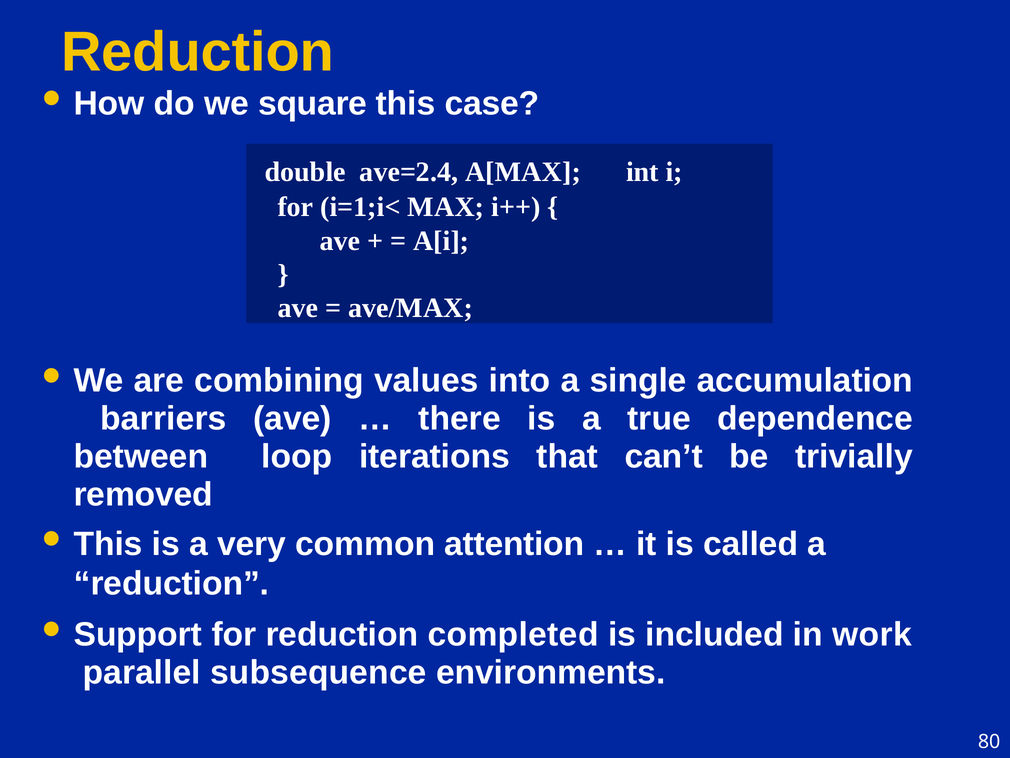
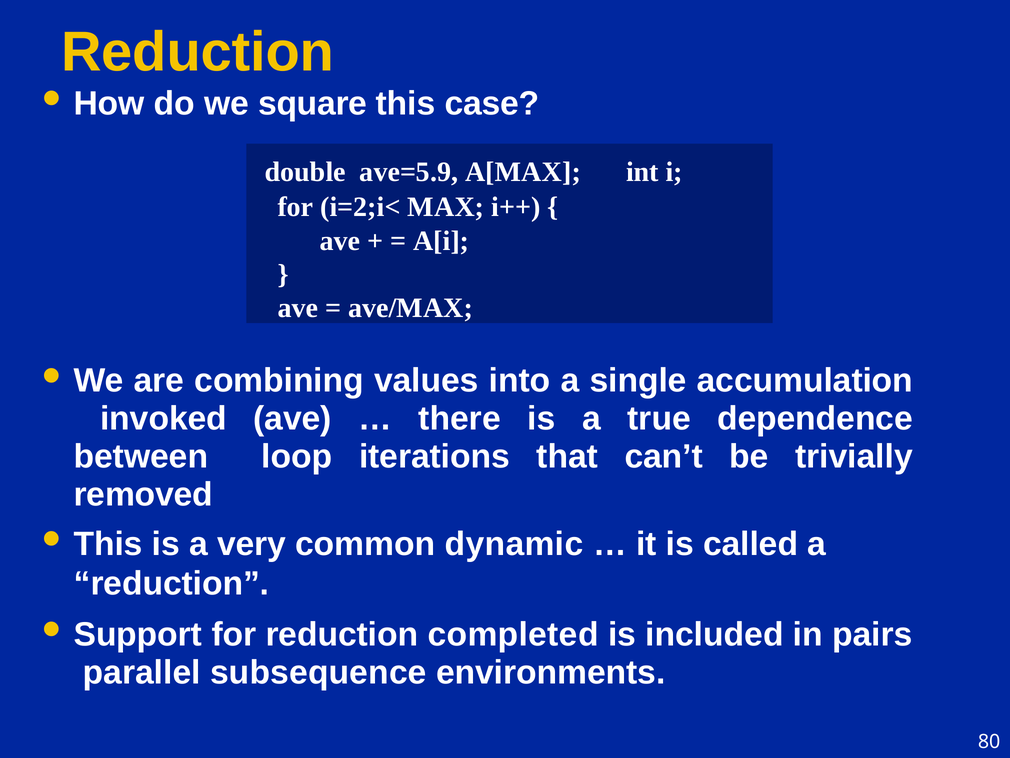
ave=2.4: ave=2.4 -> ave=5.9 (409, 172)
i=1;i<: i=1;i< -> i=2;i< (360, 207)
barriers: barriers -> invoked (164, 418)
attention: attention -> dynamic (514, 544)
work: work -> pairs (872, 634)
